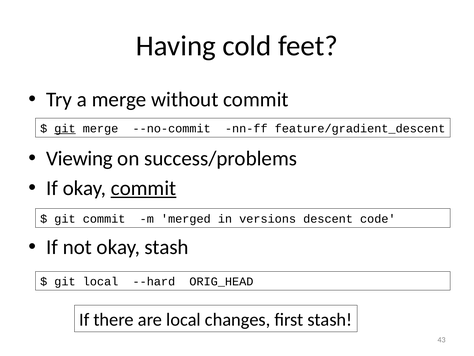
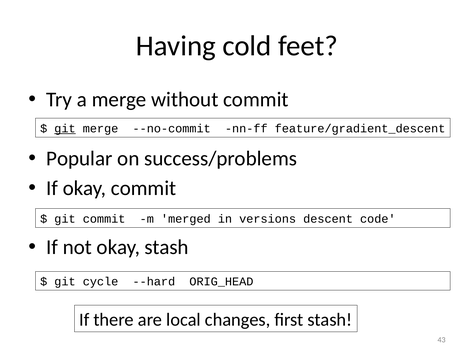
Viewing: Viewing -> Popular (79, 158)
commit underline: present -> none (144, 188)
git local: local -> cycle (101, 281)
